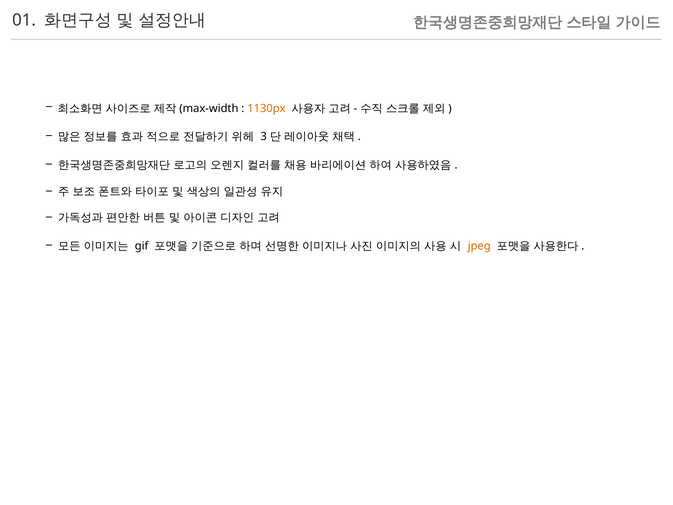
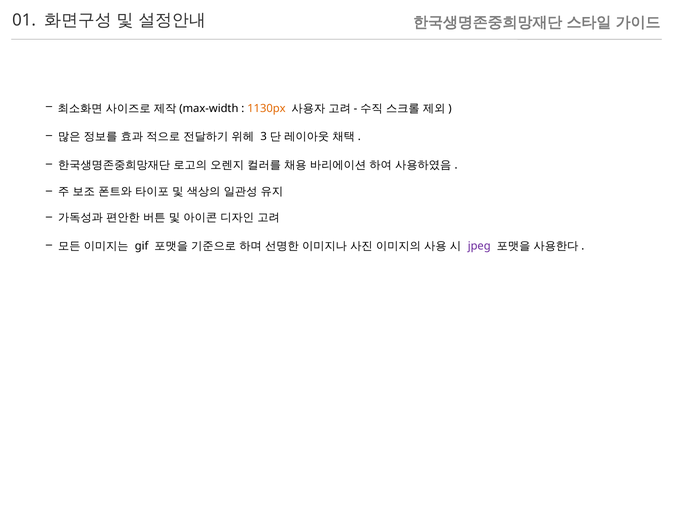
jpeg colour: orange -> purple (479, 246)
